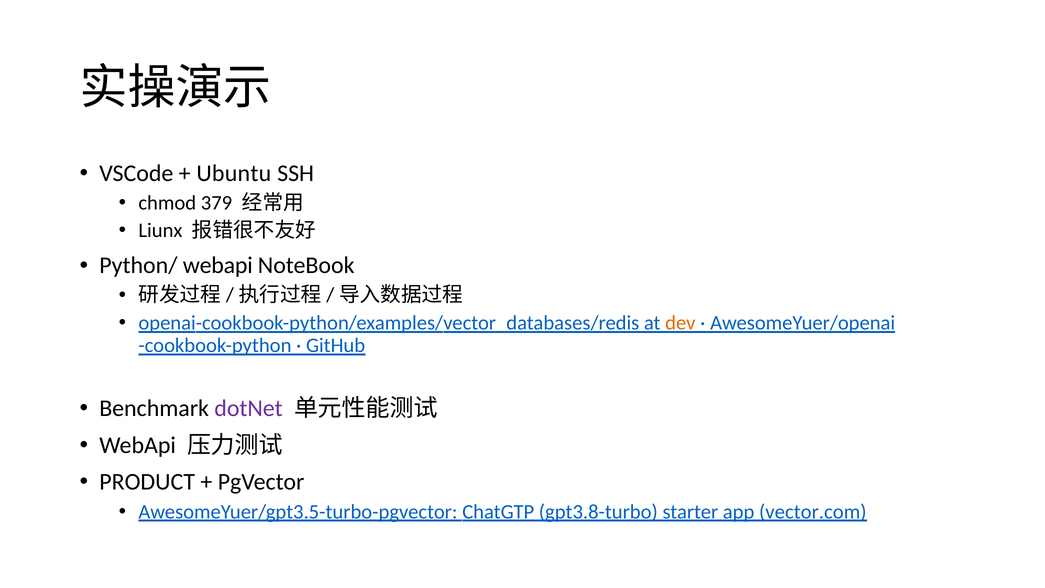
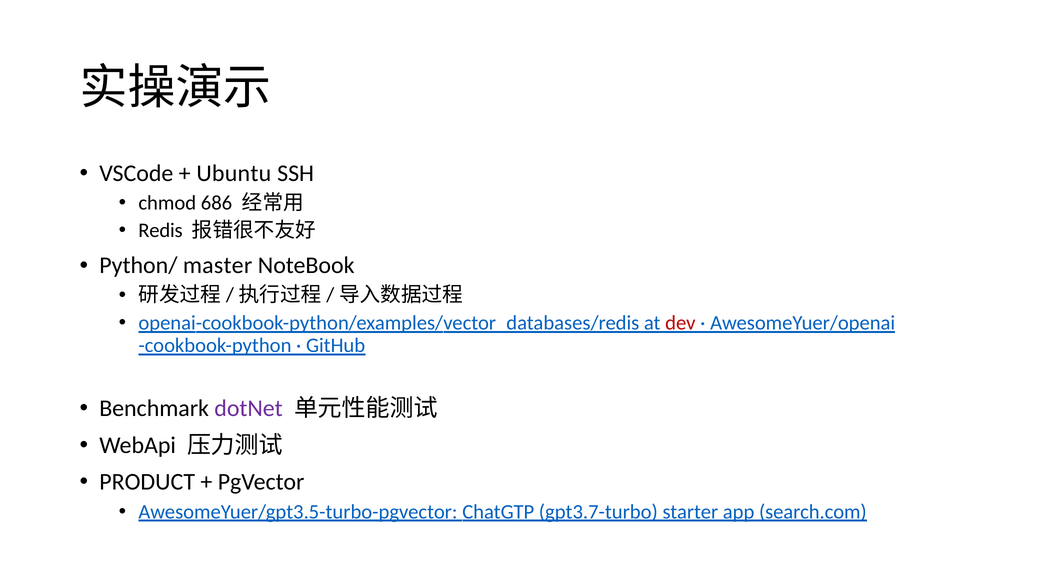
379: 379 -> 686 (217, 203)
Liunx: Liunx -> Redis (161, 230)
Python/ webapi: webapi -> master (218, 265)
dev colour: orange -> red (680, 323)
gpt3.8-turbo: gpt3.8-turbo -> gpt3.7-turbo (598, 512)
vector.com: vector.com -> search.com (813, 512)
